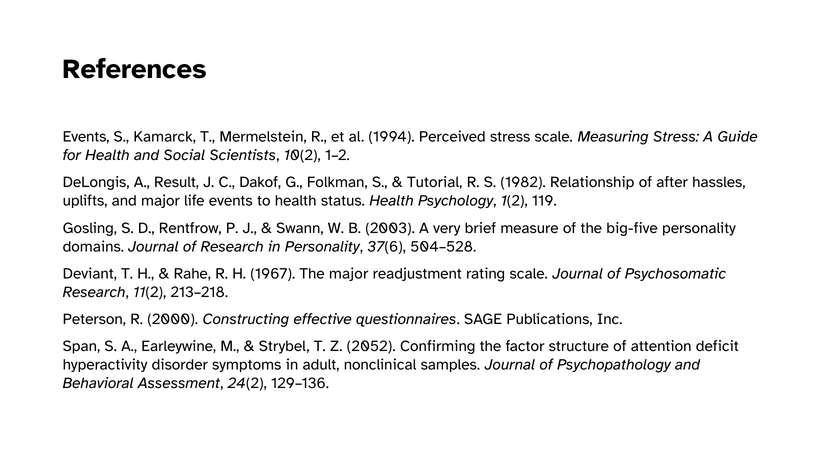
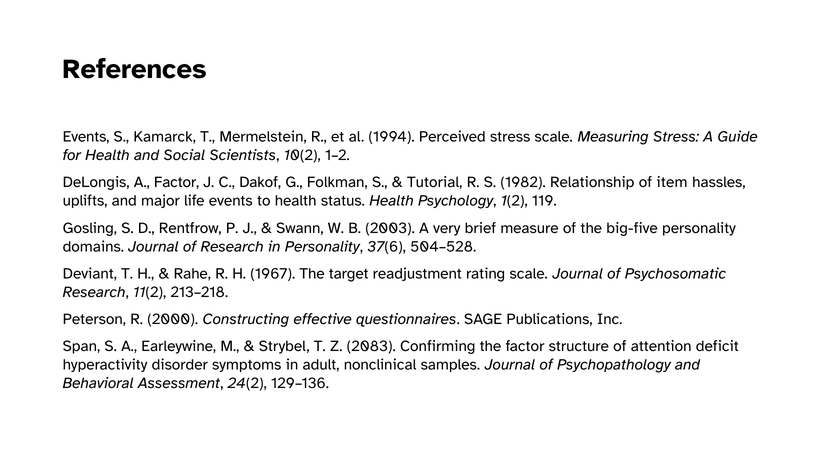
A Result: Result -> Factor (177, 182)
after: after -> item (672, 182)
The major: major -> target (349, 273)
2052: 2052 -> 2083 (371, 346)
